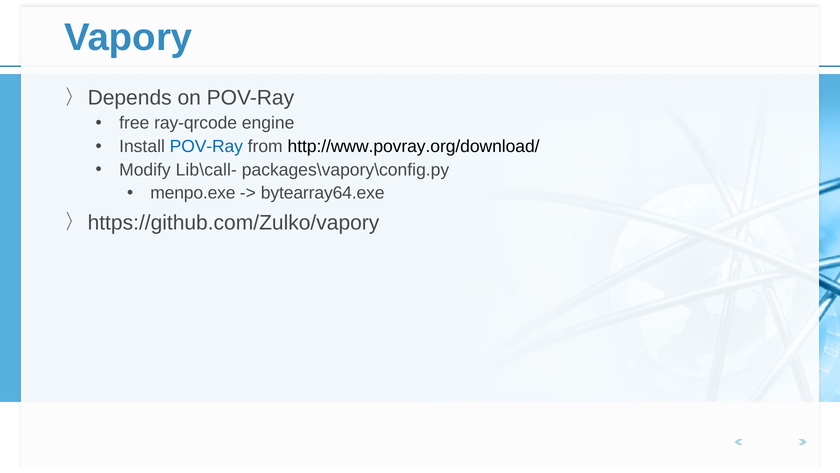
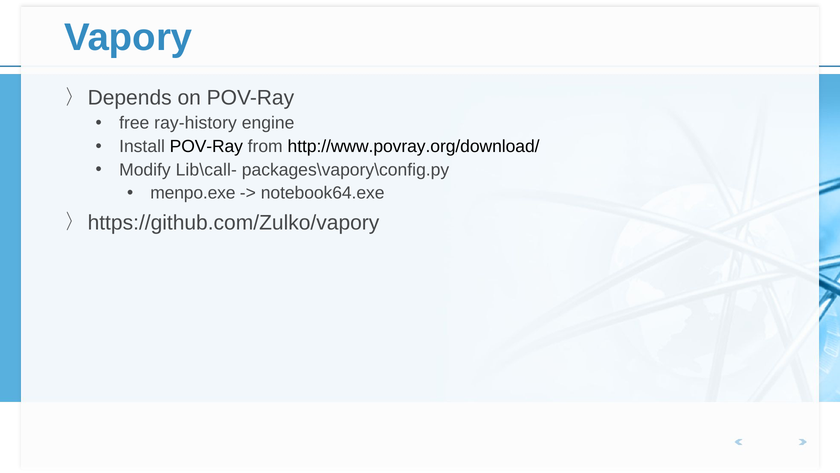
ray-qrcode: ray-qrcode -> ray-history (196, 123)
POV-Ray colour: blue -> black (206, 146)
bytearray64.exe: bytearray64.exe -> notebook64.exe (323, 193)
